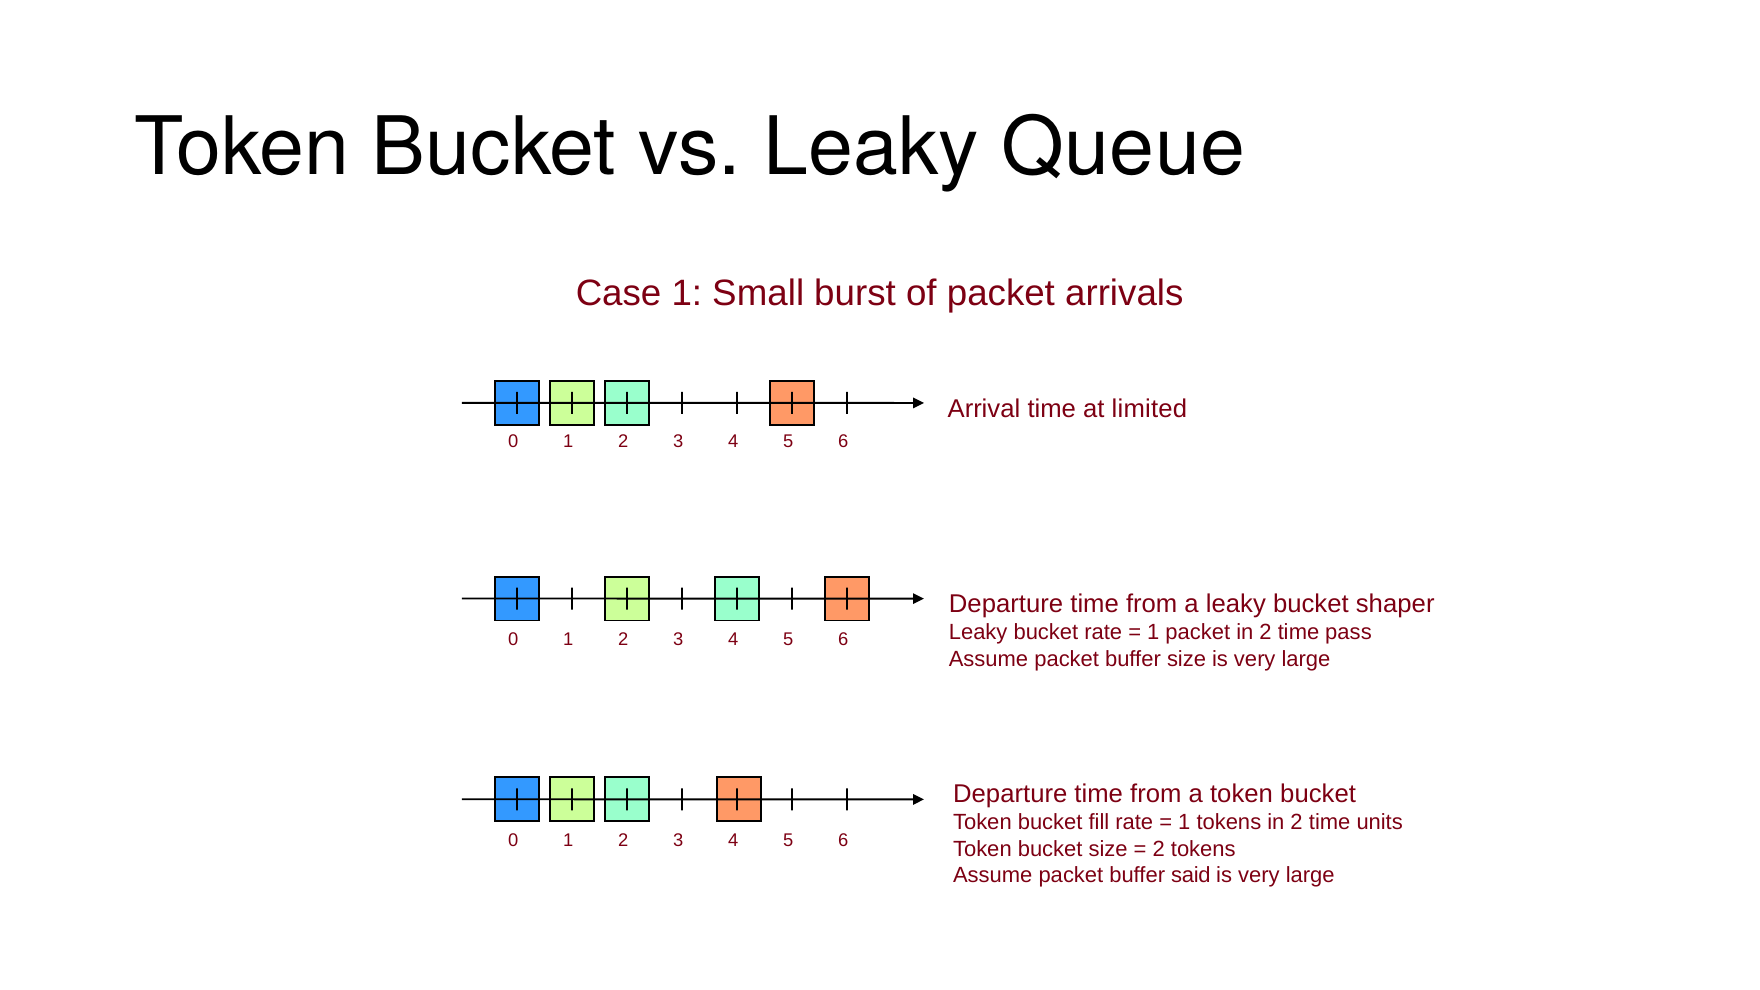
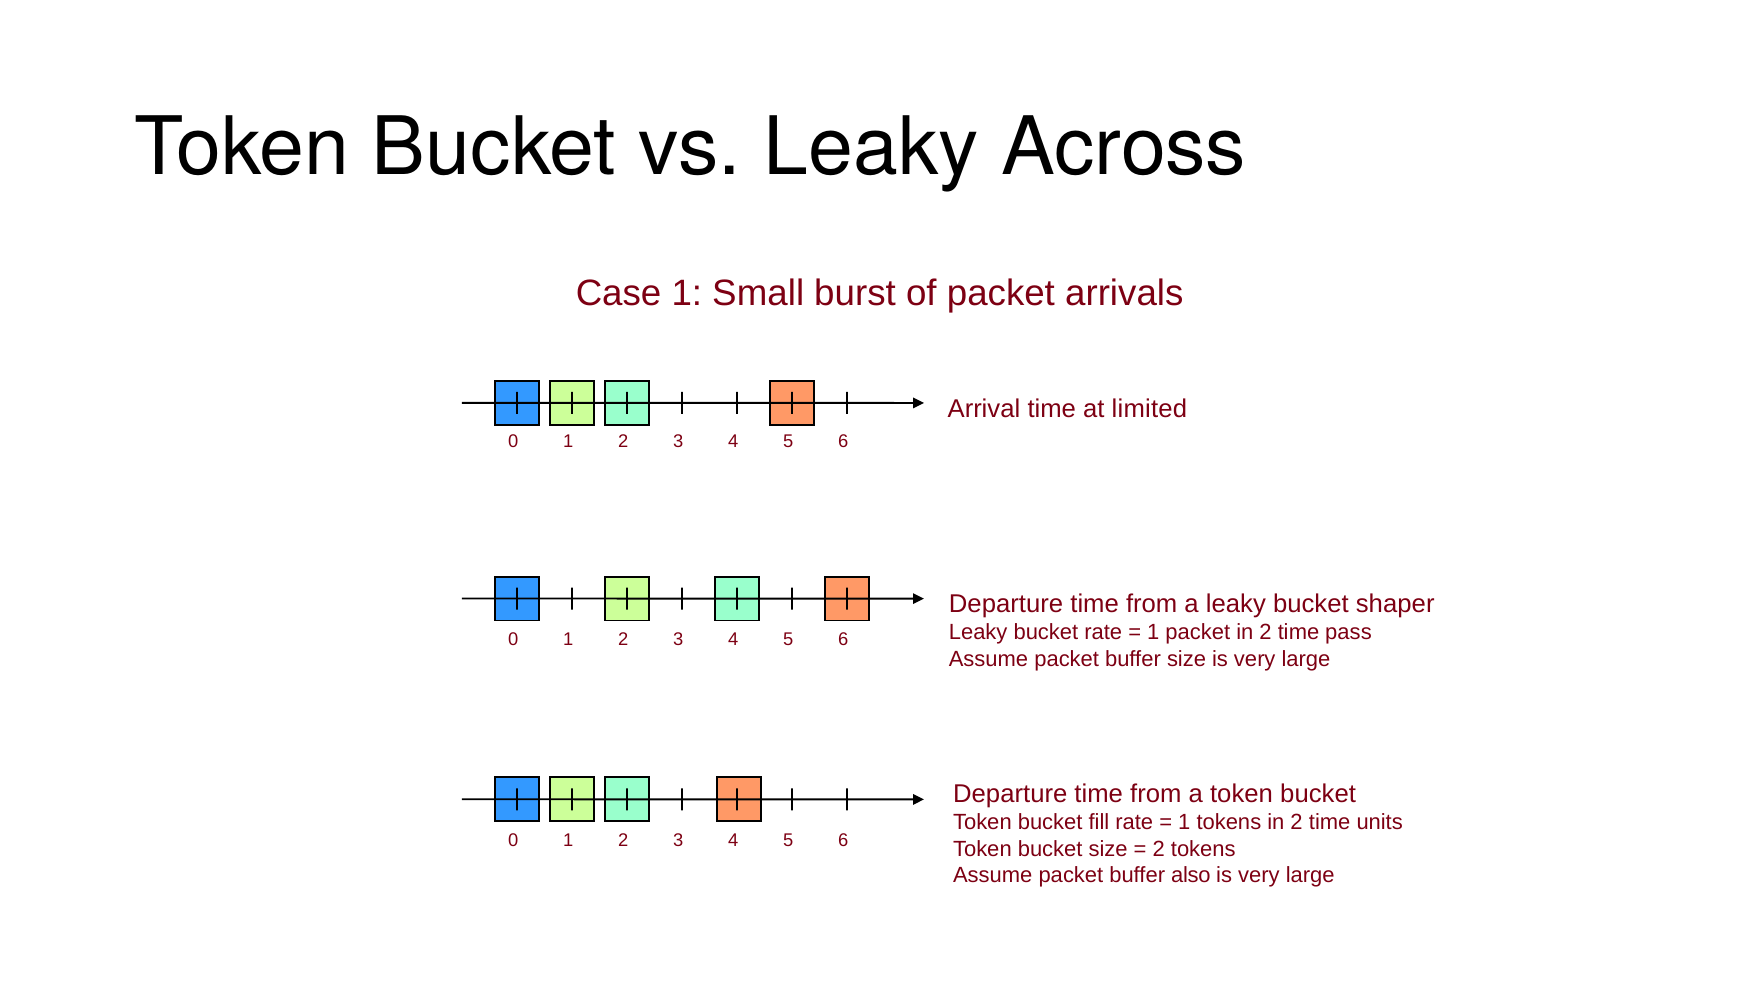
Queue: Queue -> Across (1124, 148)
said: said -> also (1191, 875)
